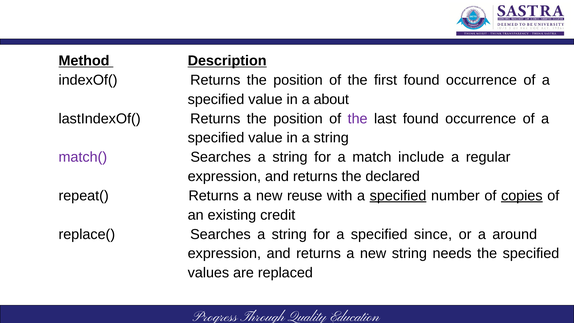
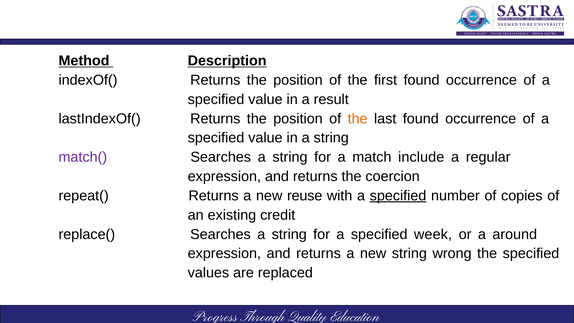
about: about -> result (331, 99)
the colour: purple -> orange (358, 119)
declared: declared -> coercion (393, 176)
copies underline: present -> none (522, 196)
since: since -> week (433, 234)
needs: needs -> wrong (452, 253)
